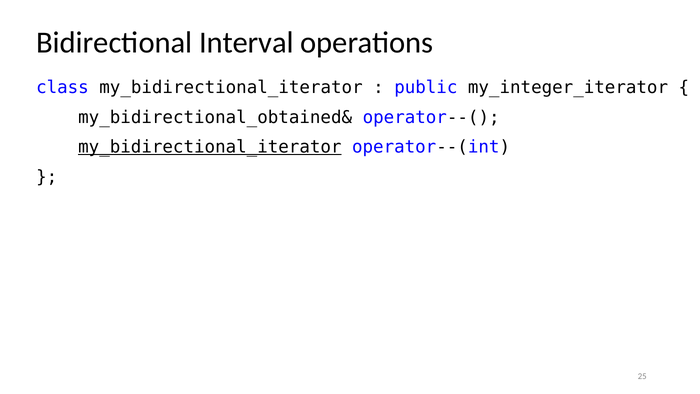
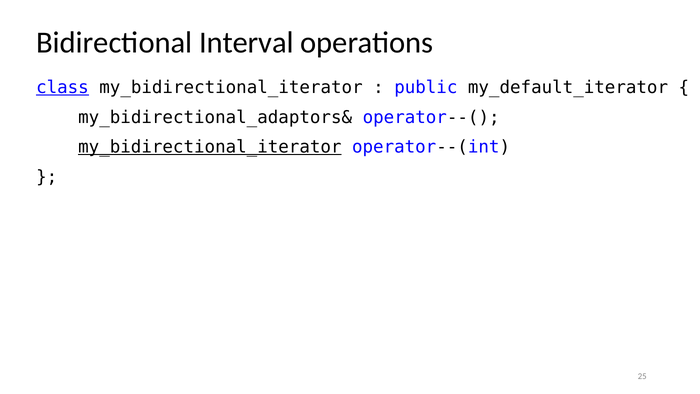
class underline: none -> present (62, 87)
my_integer_iterator: my_integer_iterator -> my_default_iterator (568, 87)
my_bidirectional_obtained&: my_bidirectional_obtained& -> my_bidirectional_adaptors& (215, 117)
